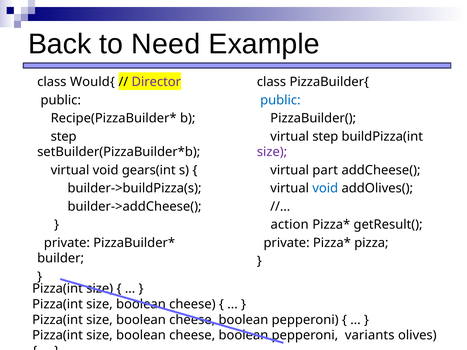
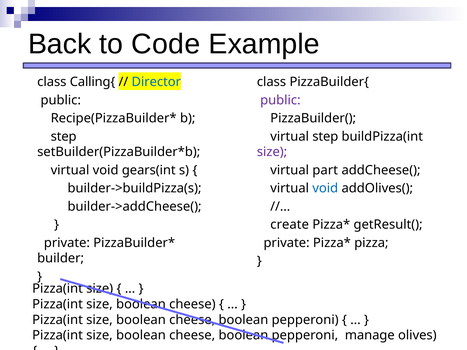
Need: Need -> Code (166, 44)
Would{: Would{ -> Calling{ (93, 82)
Director colour: purple -> blue (156, 82)
public colour: blue -> purple (280, 100)
action: action -> create (290, 225)
variants: variants -> manage (370, 336)
